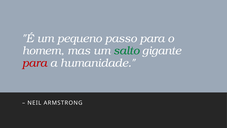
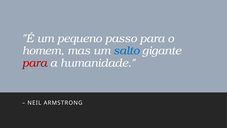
salto colour: green -> blue (126, 51)
